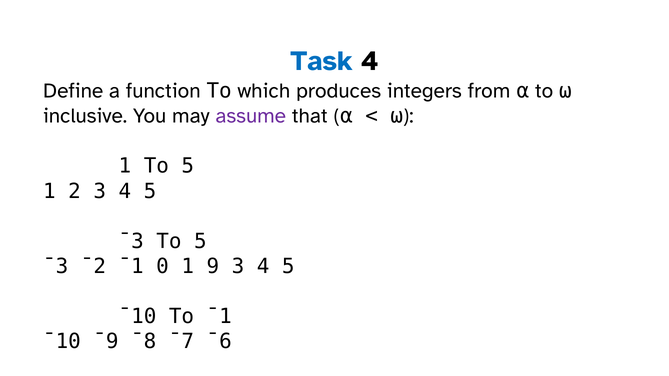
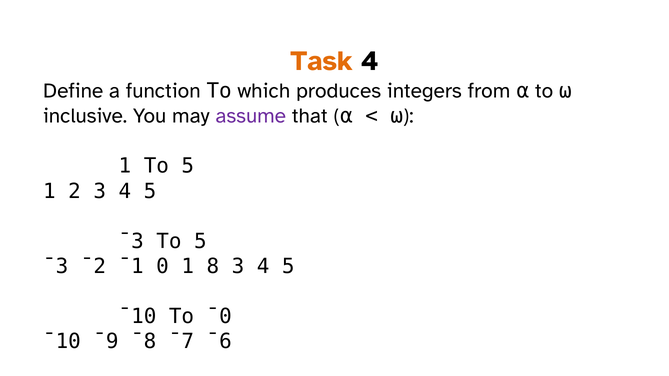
Task colour: blue -> orange (321, 61)
9: 9 -> 8 (213, 267)
To ¯1: ¯1 -> ¯0 (219, 317)
